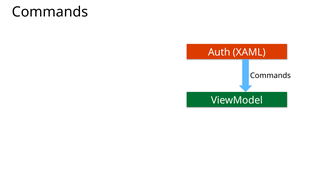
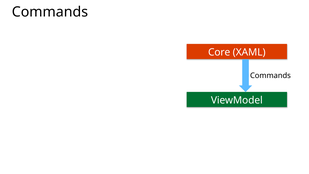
Auth: Auth -> Core (219, 52)
